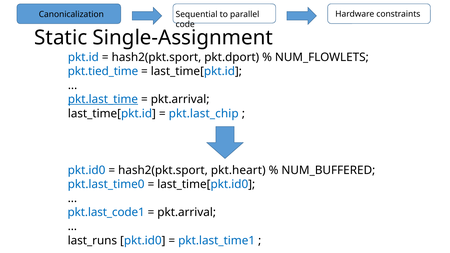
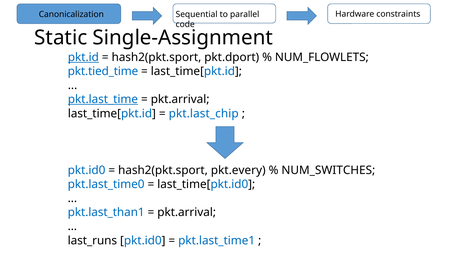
pkt.id underline: none -> present (83, 57)
pkt.heart: pkt.heart -> pkt.every (238, 170)
NUM_BUFFERED: NUM_BUFFERED -> NUM_SWITCHES (328, 170)
pkt.last_code1: pkt.last_code1 -> pkt.last_than1 (106, 213)
